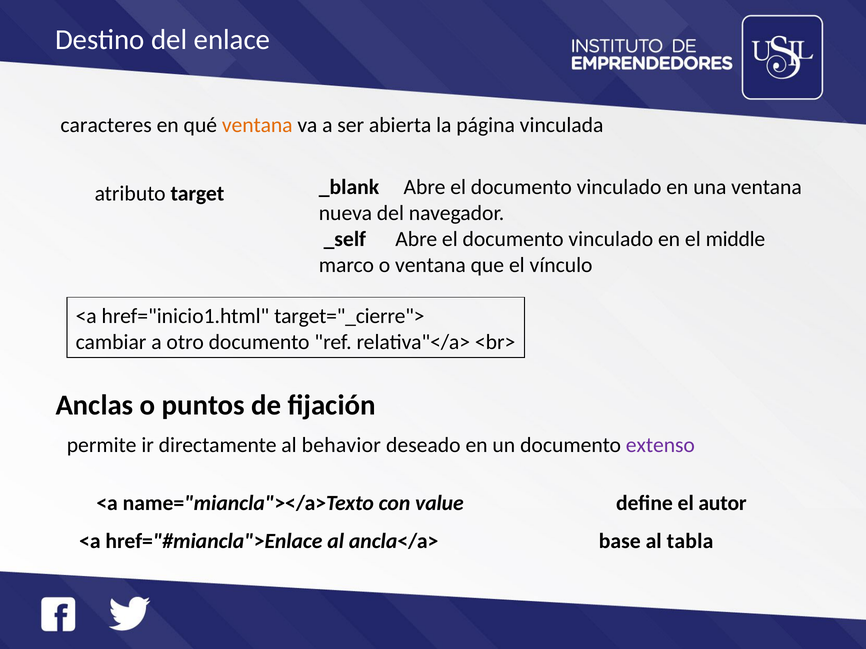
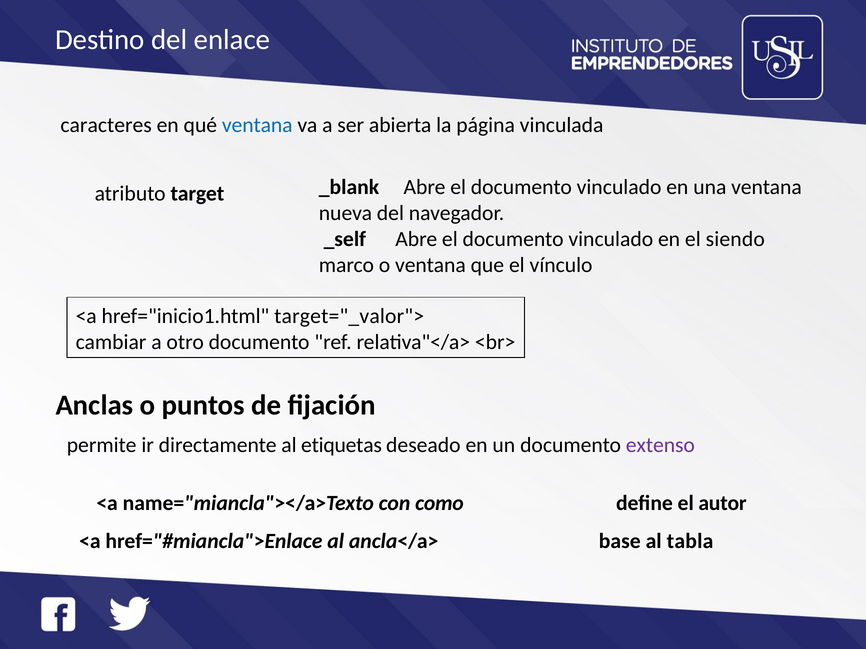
ventana colour: orange -> blue (257, 125)
middle: middle -> siendo (735, 239)
target="_cierre">: target="_cierre"> -> target="_valor"> (349, 316)
behavior: behavior -> etiquetas (341, 445)
value: value -> como (439, 504)
